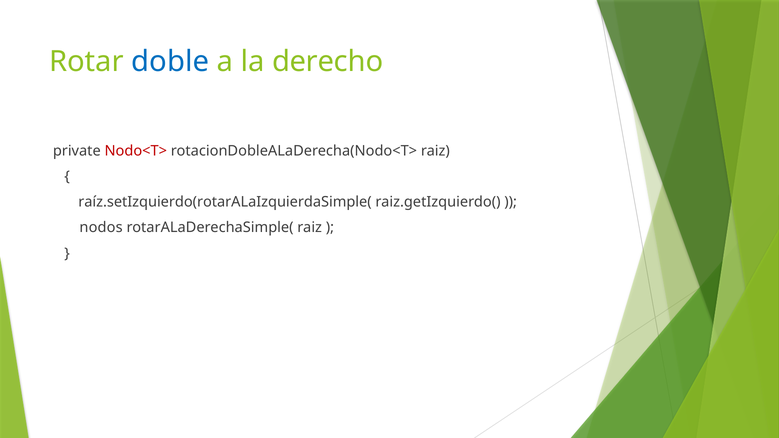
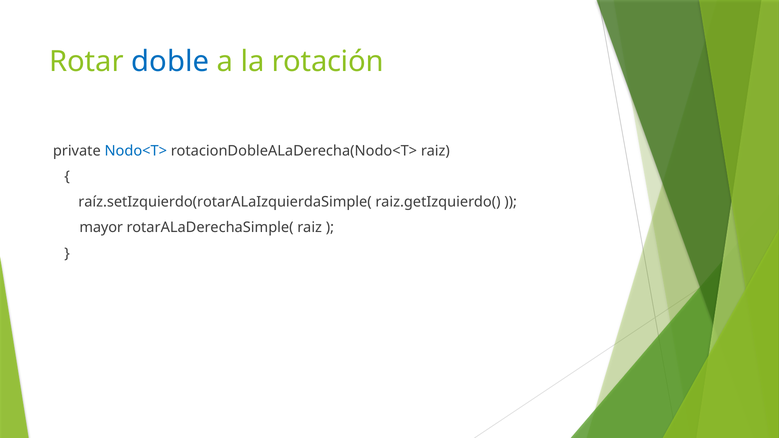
derecho: derecho -> rotación (328, 61)
Nodo<T> colour: red -> blue (136, 151)
nodos: nodos -> mayor (101, 228)
